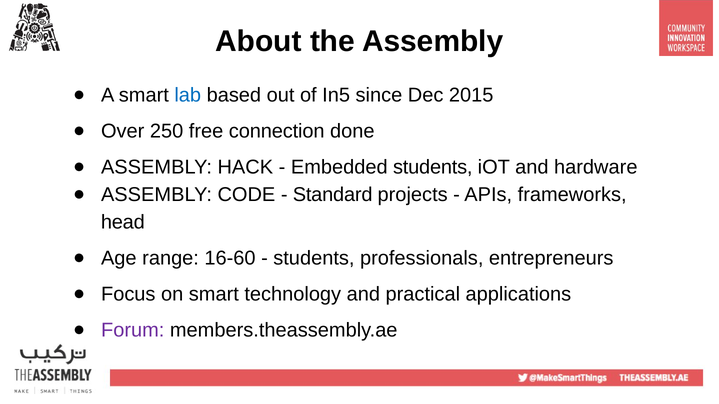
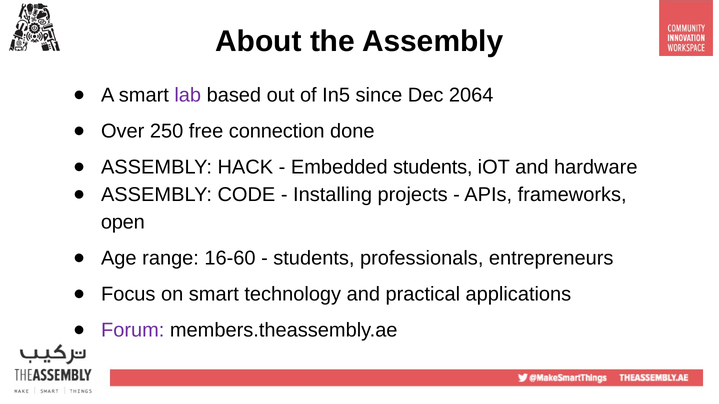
lab colour: blue -> purple (188, 95)
2015: 2015 -> 2064 (471, 95)
Standard: Standard -> Installing (333, 195)
head: head -> open (123, 223)
